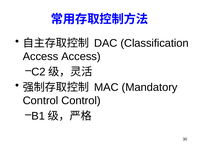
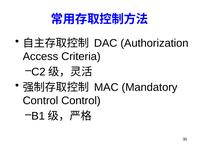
Classification: Classification -> Authorization (154, 43)
Access Access: Access -> Criteria (81, 56)
